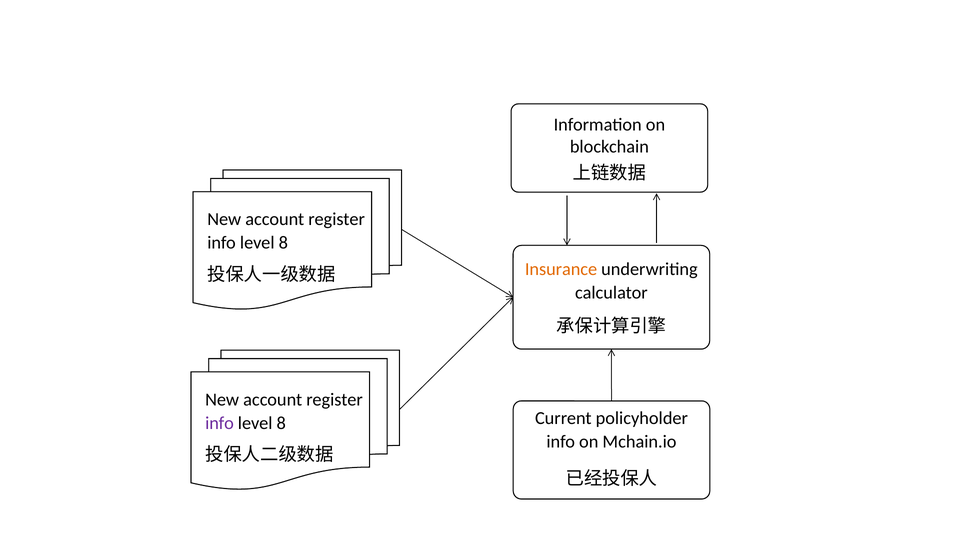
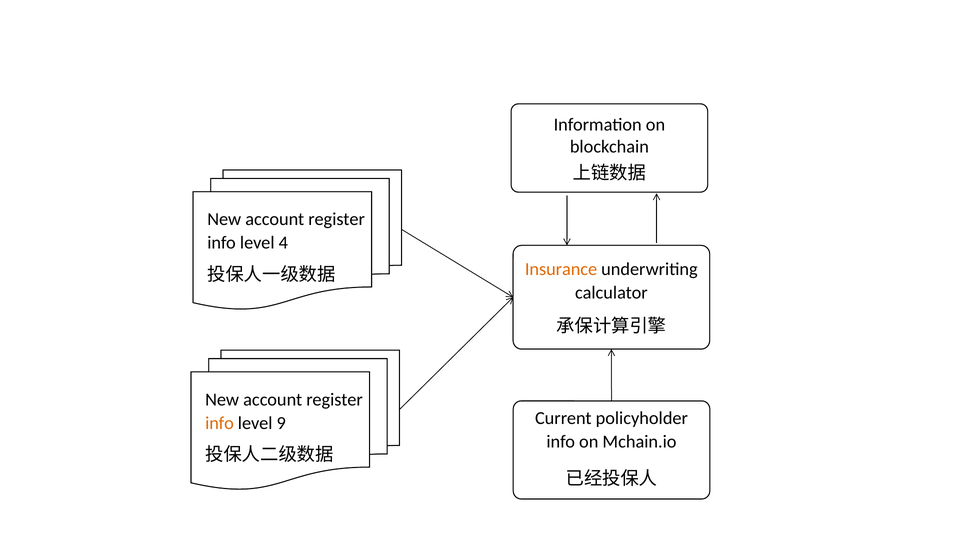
8: 8 -> 4 (283, 243)
info colour: purple -> orange (220, 423)
8: 8 -> 9 (281, 423)
